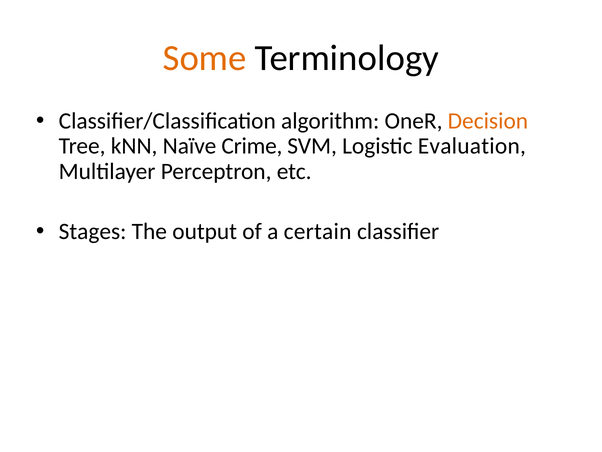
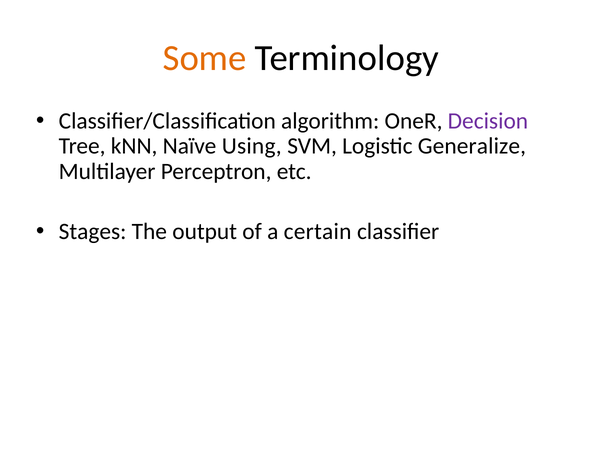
Decision colour: orange -> purple (488, 121)
Crime: Crime -> Using (252, 146)
Evaluation: Evaluation -> Generalize (472, 146)
